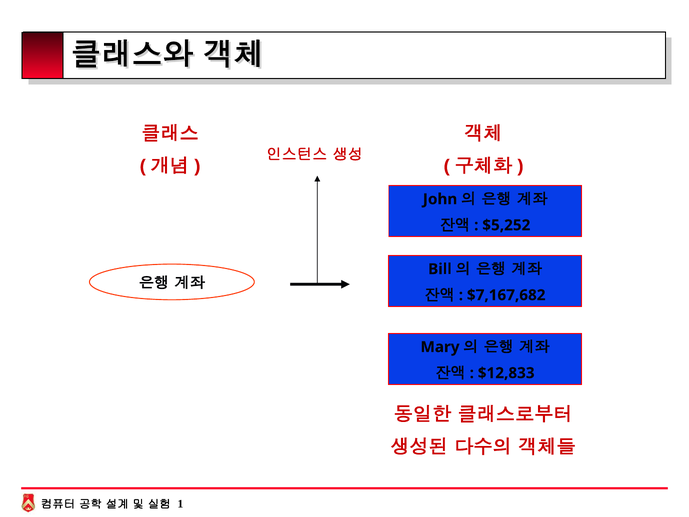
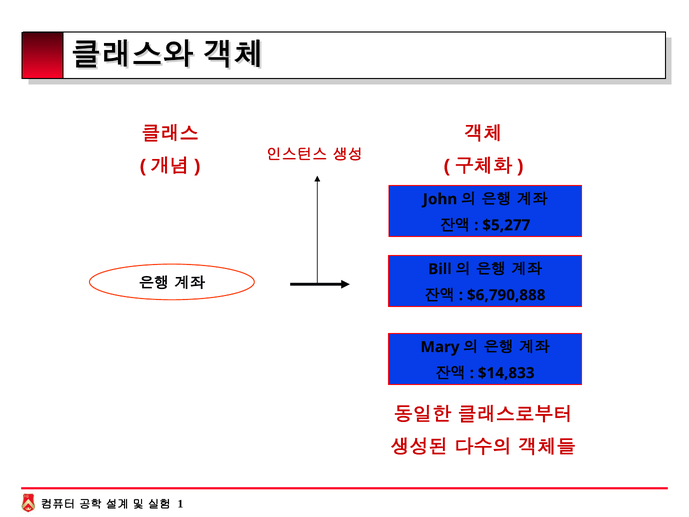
$5,252: $5,252 -> $5,277 (506, 225)
$7,167,682: $7,167,682 -> $6,790,888 (506, 295)
$12,833: $12,833 -> $14,833 (506, 373)
